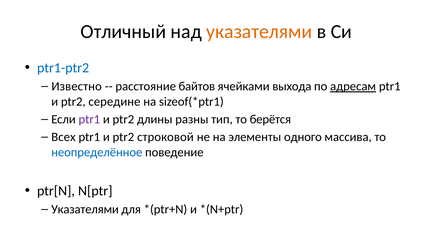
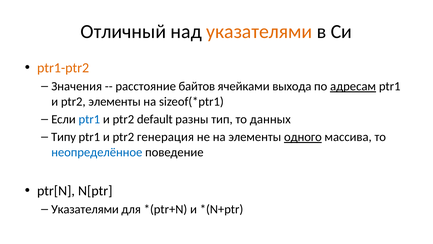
ptr1-ptr2 colour: blue -> orange (63, 68)
Известно: Известно -> Значения (77, 86)
ptr2 середине: середине -> элементы (115, 101)
ptr1 colour: purple -> blue (89, 119)
длины: длины -> default (155, 119)
берётся: берётся -> данных (270, 119)
Всех: Всех -> Типу (64, 137)
строковой: строковой -> генерация (165, 137)
одного underline: none -> present (303, 137)
